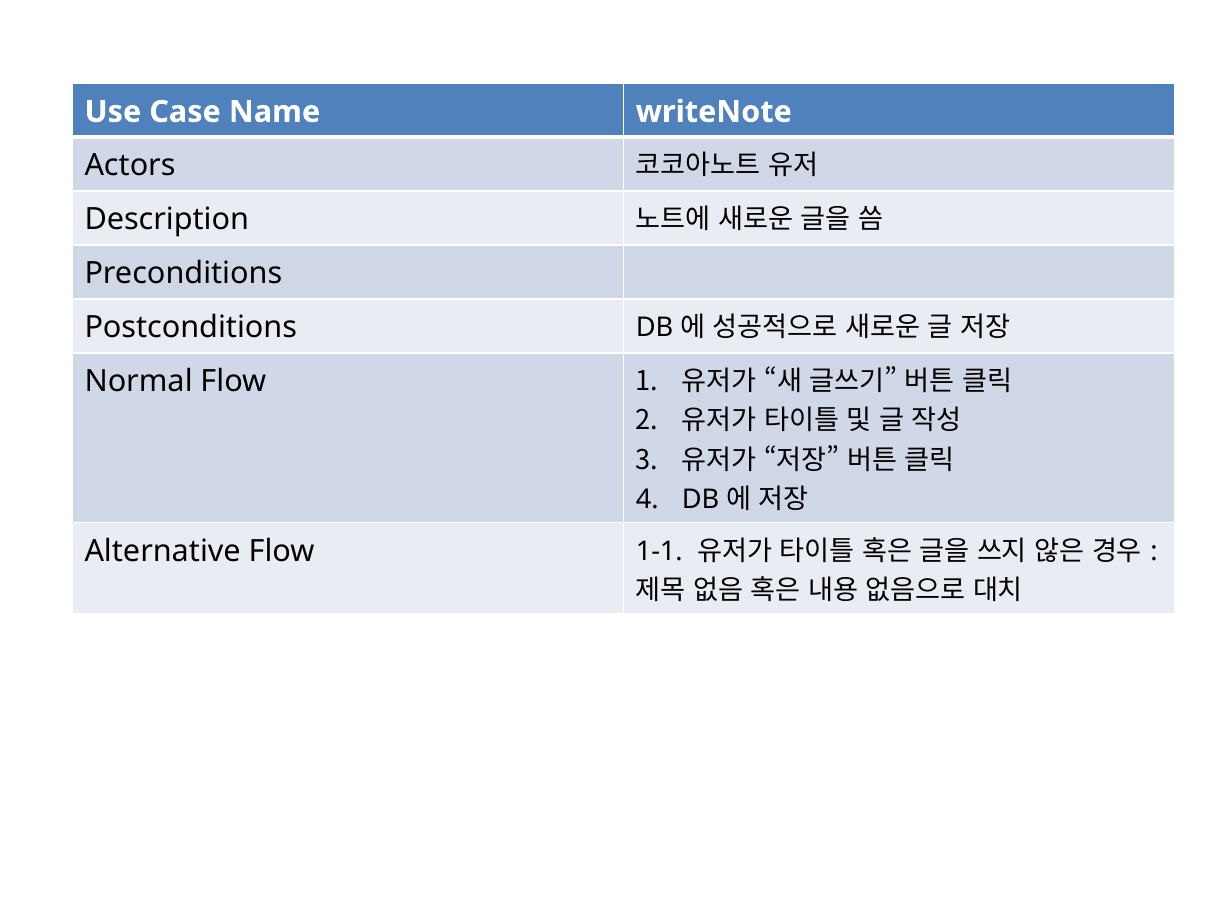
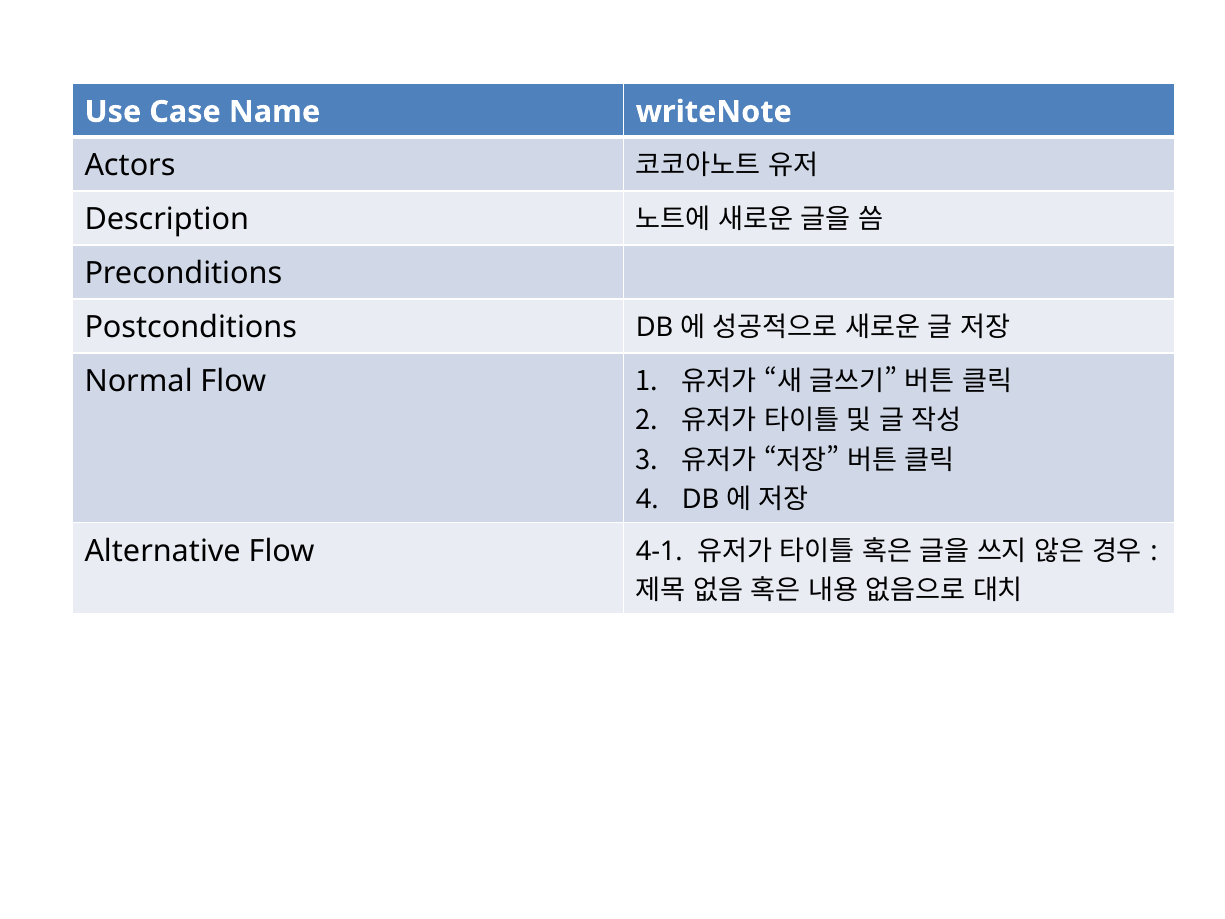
1-1: 1-1 -> 4-1 (659, 551)
